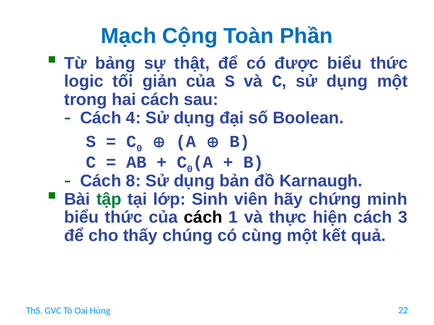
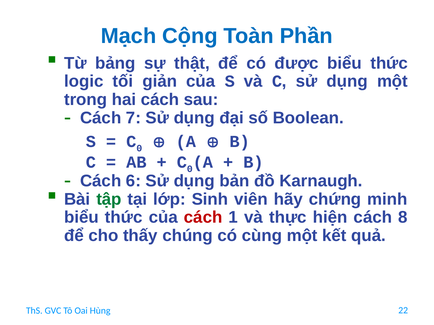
4: 4 -> 7 (133, 118)
8: 8 -> 6 (133, 181)
cách colour: black -> red (203, 218)
3: 3 -> 8 (403, 218)
